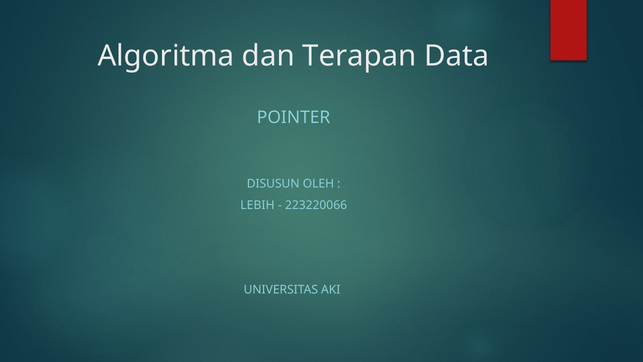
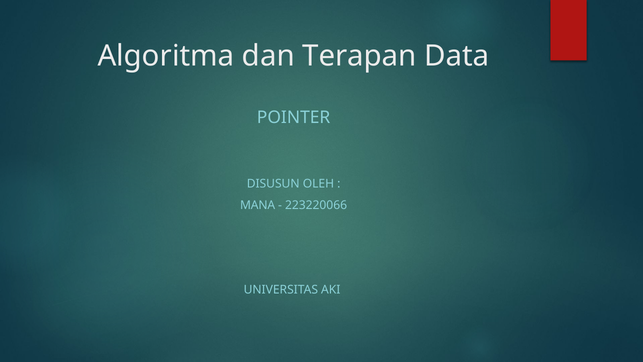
LEBIH: LEBIH -> MANA (258, 205)
